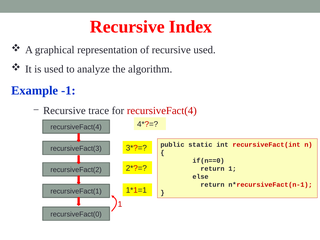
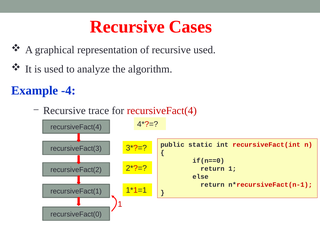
Index: Index -> Cases (190, 27)
-1: -1 -> -4 (68, 90)
